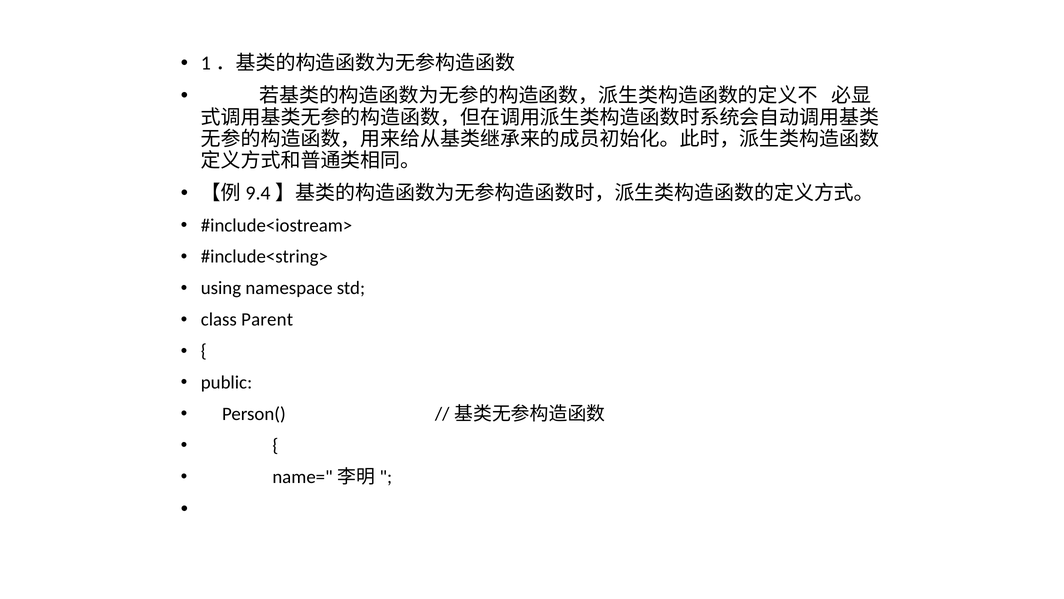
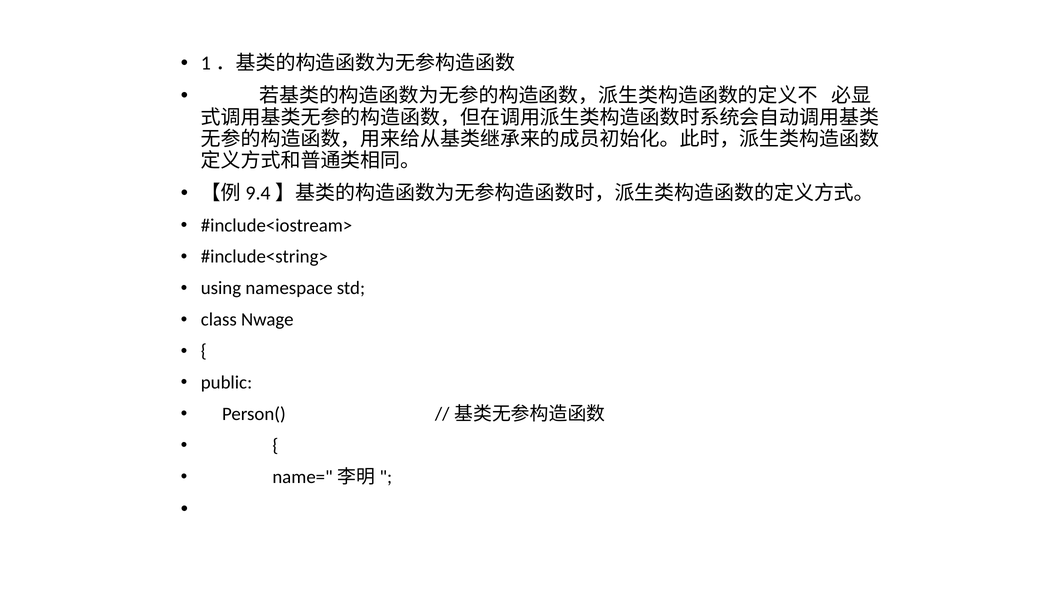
Parent: Parent -> Nwage (267, 319)
